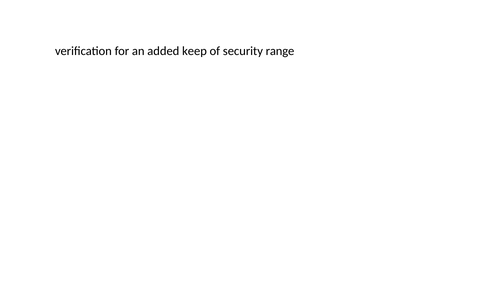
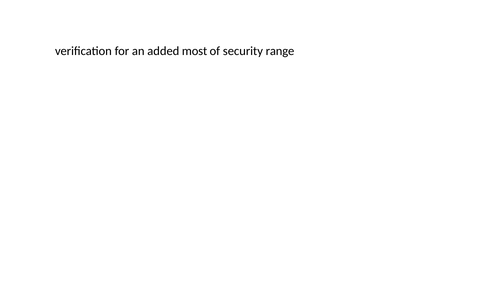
keep: keep -> most (195, 51)
